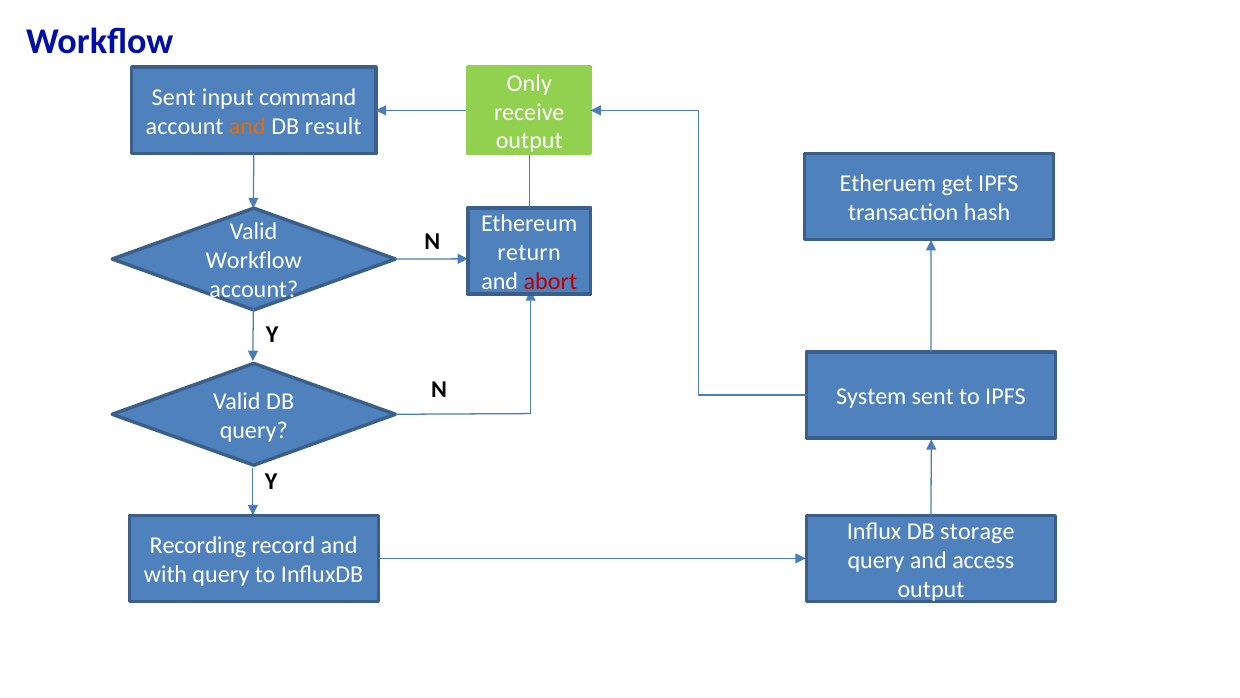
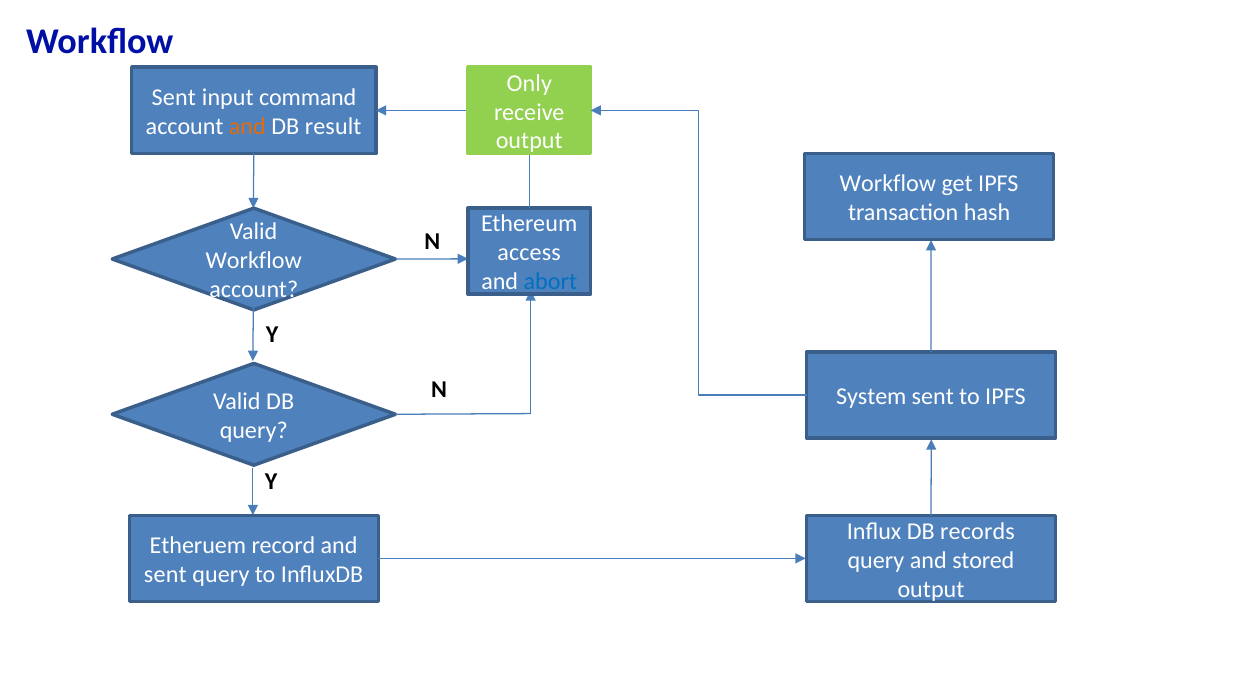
Etheruem: Etheruem -> Workflow (888, 184)
return: return -> access (529, 252)
abort colour: red -> blue (550, 281)
storage: storage -> records (977, 531)
Recording: Recording -> Etheruem (198, 545)
access: access -> stored (983, 560)
with: with -> sent (165, 574)
